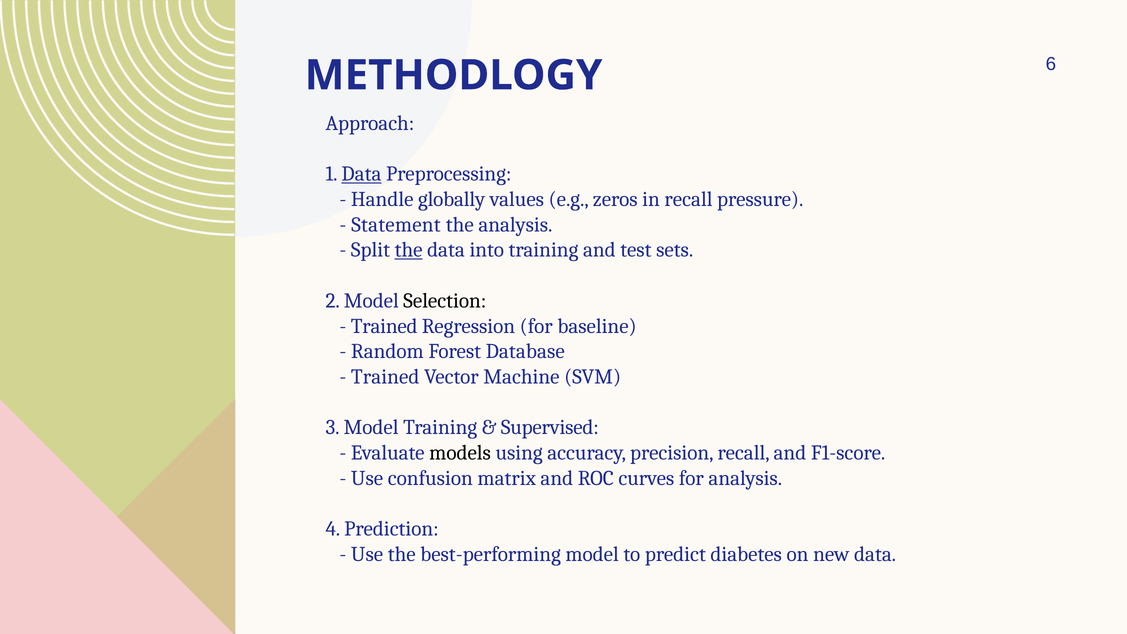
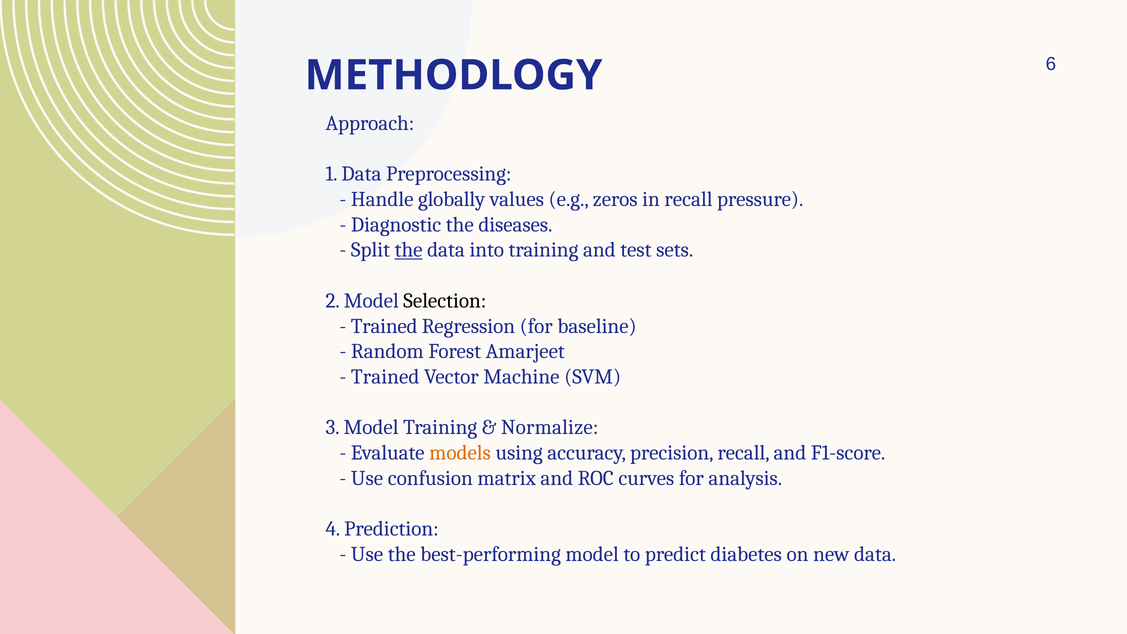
Data underline: present -> none (361, 174)
Statement: Statement -> Diagnostic (396, 225)
the analysis: analysis -> diseases (515, 225)
Database: Database -> Amarjeet (525, 351)
Supervised: Supervised -> Normalize (550, 427)
models colour: black -> orange (460, 453)
